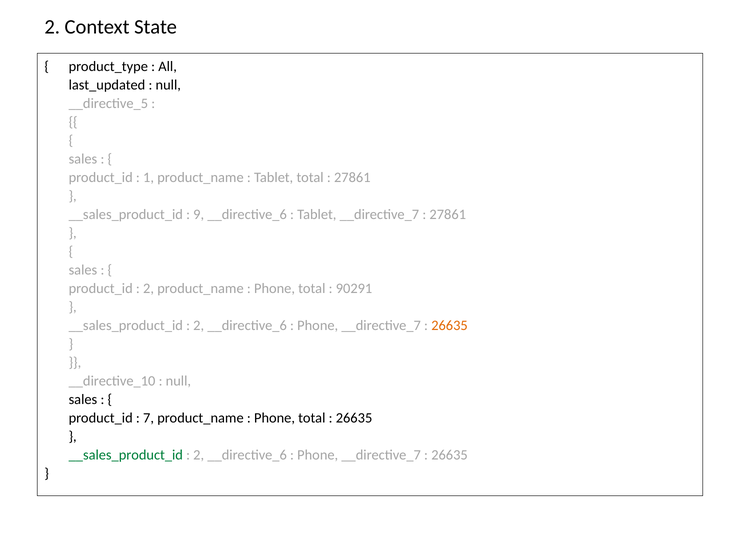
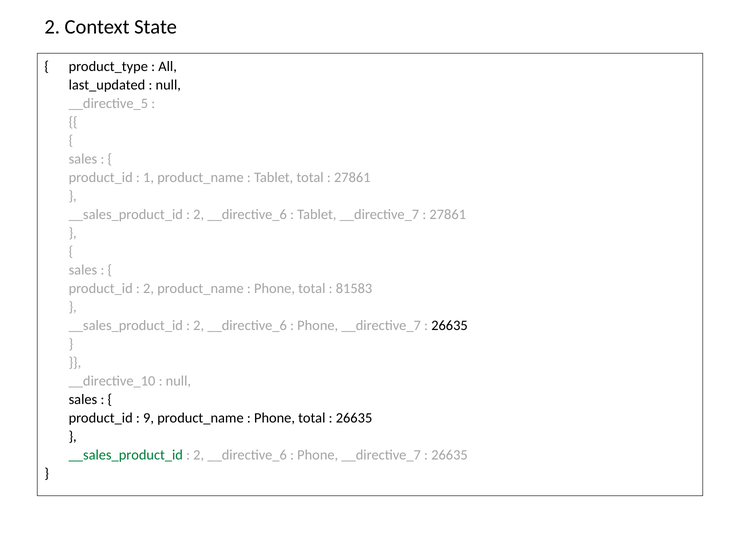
9: 9 -> 2 (199, 215)
90291: 90291 -> 81583 (354, 289)
26635 colour: orange -> black (450, 326)
7: 7 -> 9 (149, 418)
